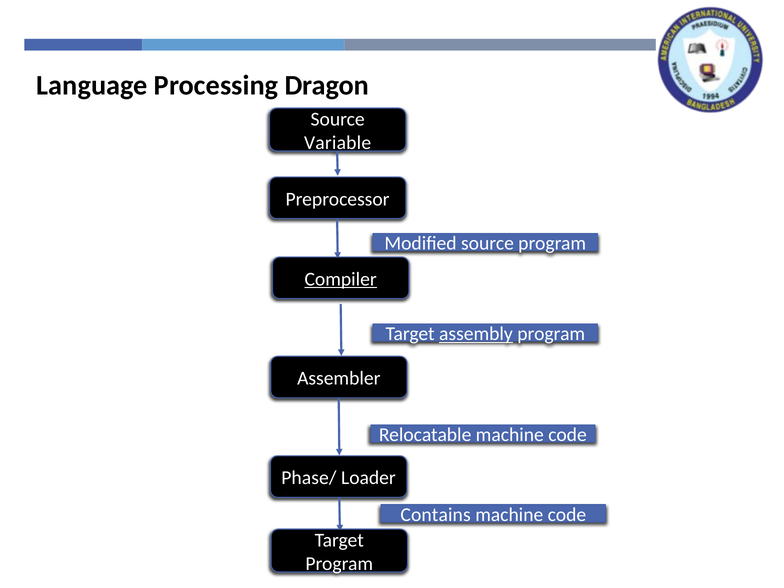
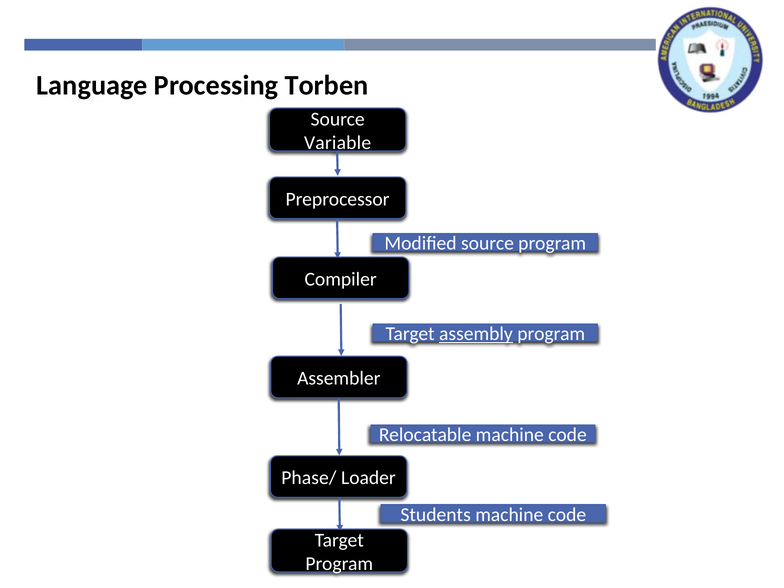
Dragon: Dragon -> Torben (327, 86)
Compiler underline: present -> none (341, 279)
Contains: Contains -> Students (436, 515)
